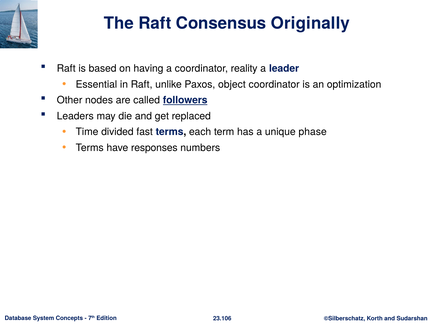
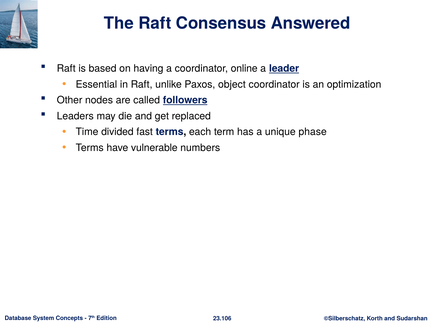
Originally: Originally -> Answered (311, 23)
reality: reality -> online (244, 69)
leader underline: none -> present (284, 69)
responses: responses -> vulnerable (154, 148)
